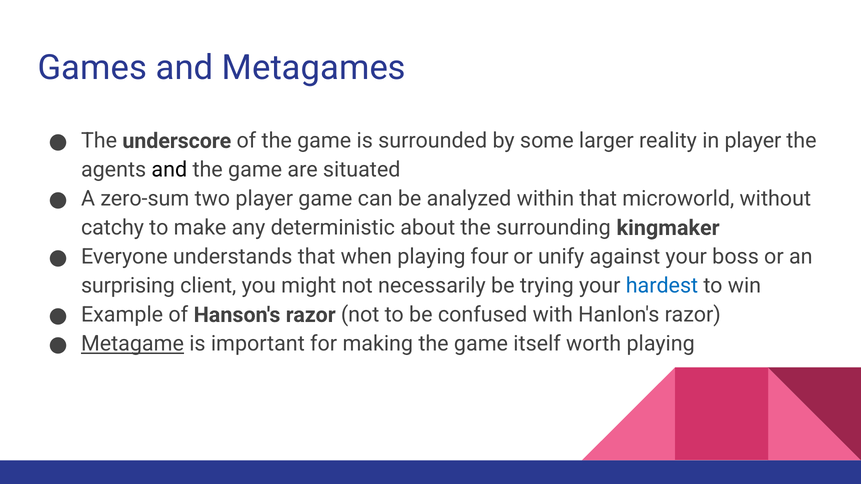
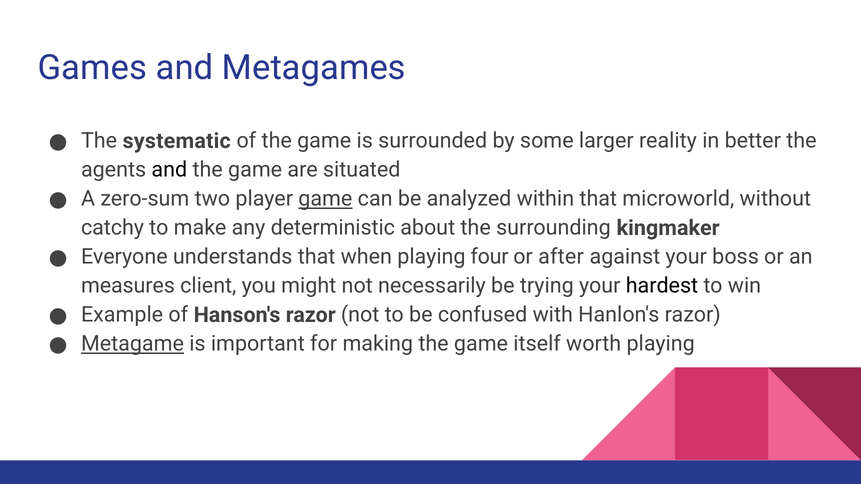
underscore: underscore -> systematic (177, 141)
in player: player -> better (753, 141)
game underline: none -> present (325, 199)
unify: unify -> after (561, 257)
surprising: surprising -> measures (128, 286)
hardest colour: blue -> black (662, 286)
